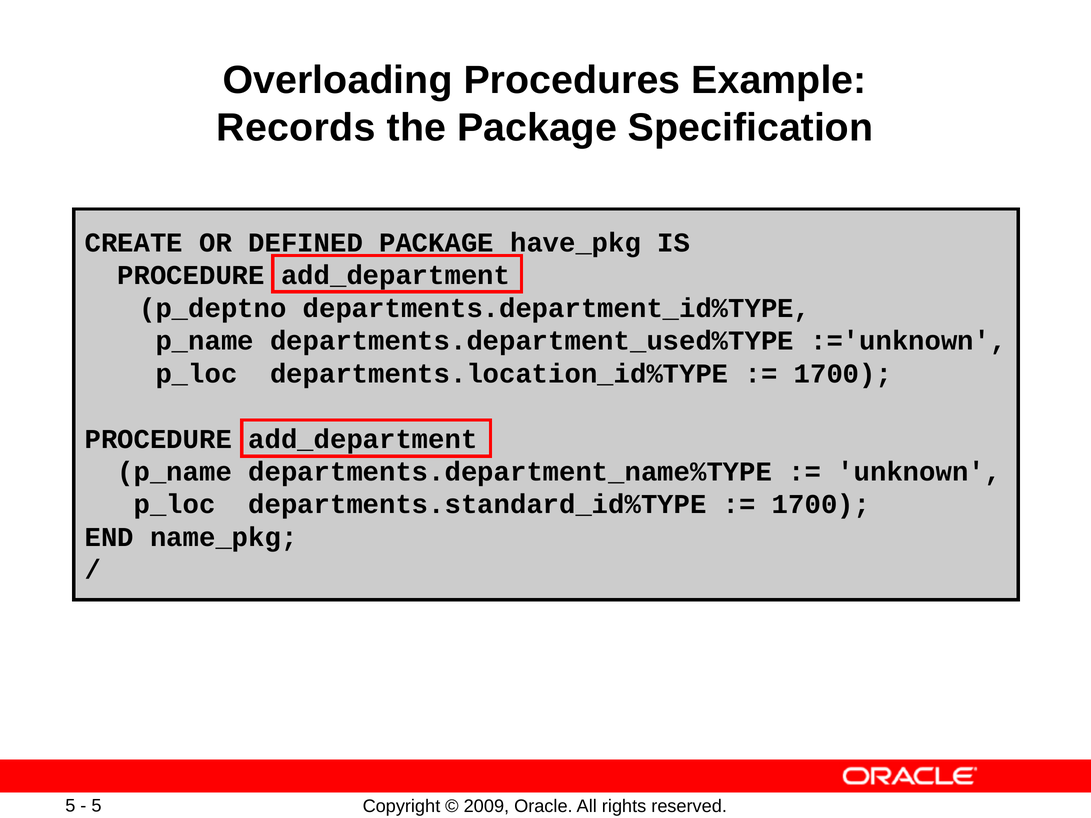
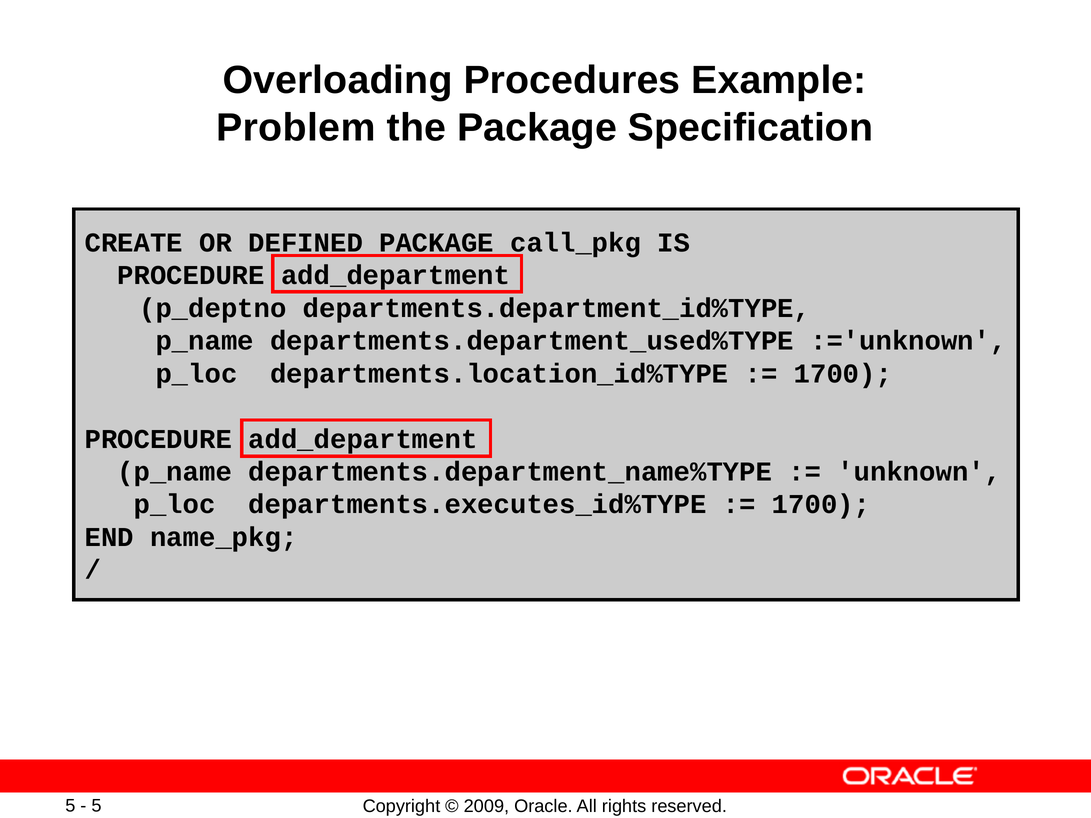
Records: Records -> Problem (296, 128)
have_pkg: have_pkg -> call_pkg (576, 243)
departments.standard_id%TYPE: departments.standard_id%TYPE -> departments.executes_id%TYPE (477, 505)
